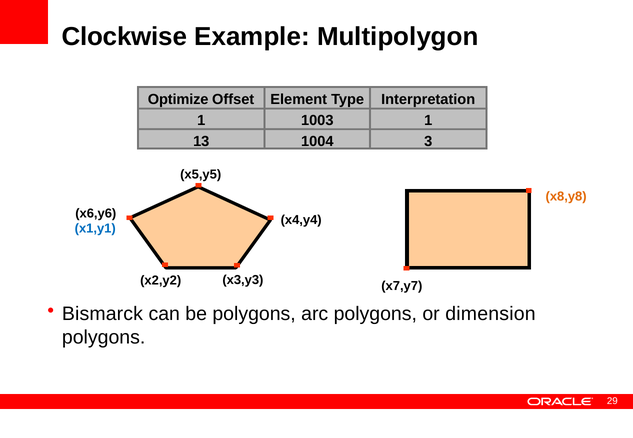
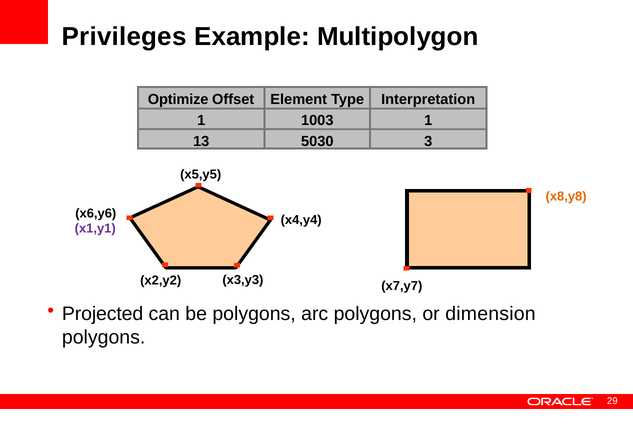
Clockwise: Clockwise -> Privileges (124, 37)
1004: 1004 -> 5030 (317, 142)
x1,y1 colour: blue -> purple (95, 229)
Bismarck: Bismarck -> Projected (103, 314)
